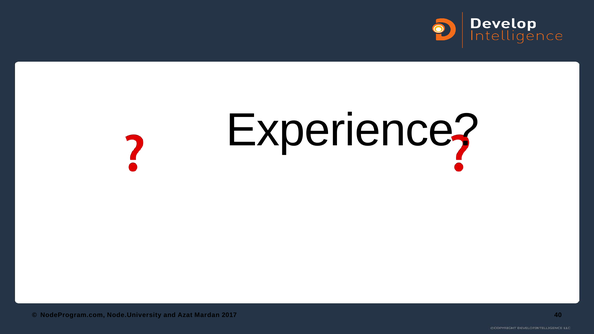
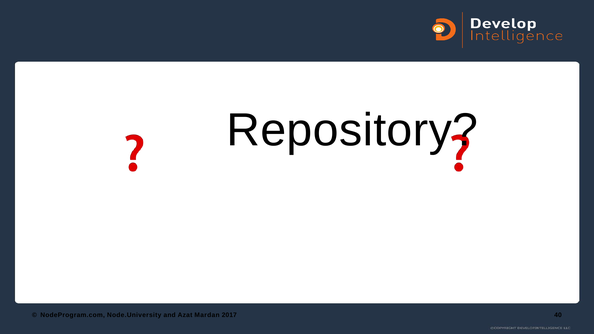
Experience: Experience -> Repository (352, 130)
